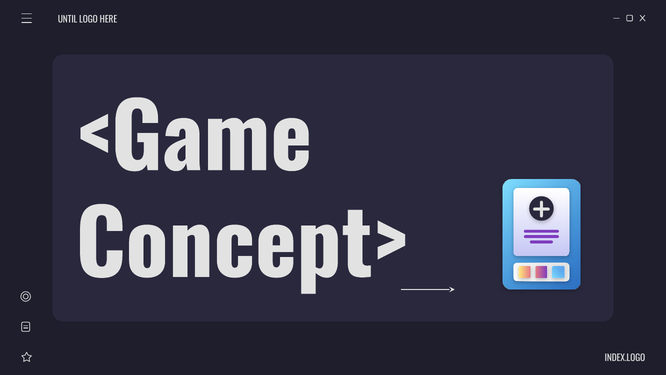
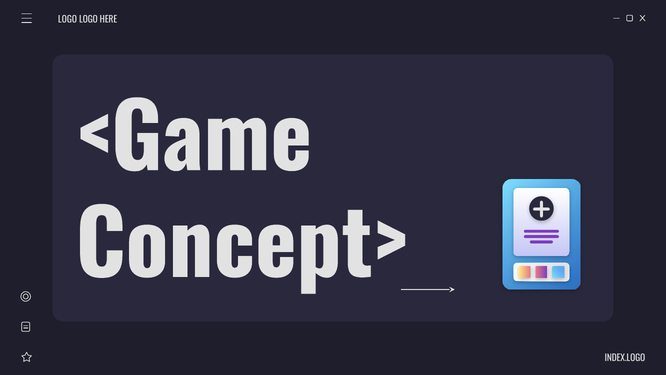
UNTIL: UNTIL -> LOGO (68, 20)
